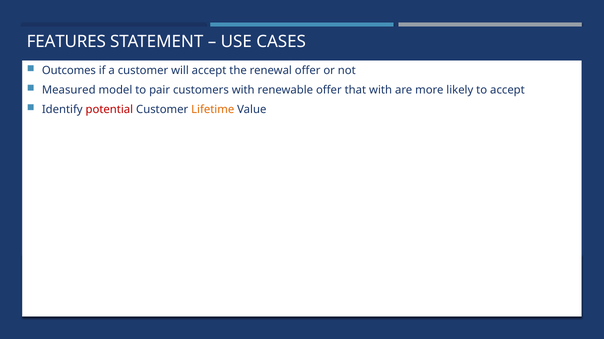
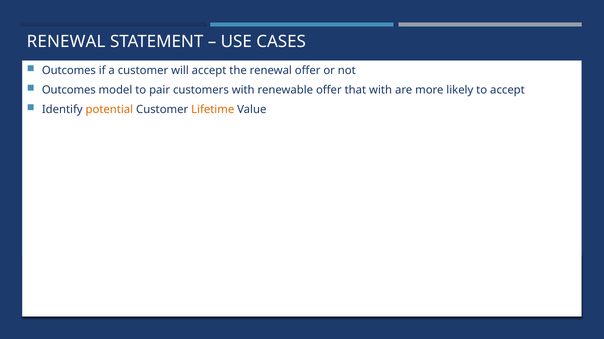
FEATURES: FEATURES -> RENEWAL (66, 42)
Measured: Measured -> Outcomes (69, 90)
potential colour: red -> orange (109, 110)
